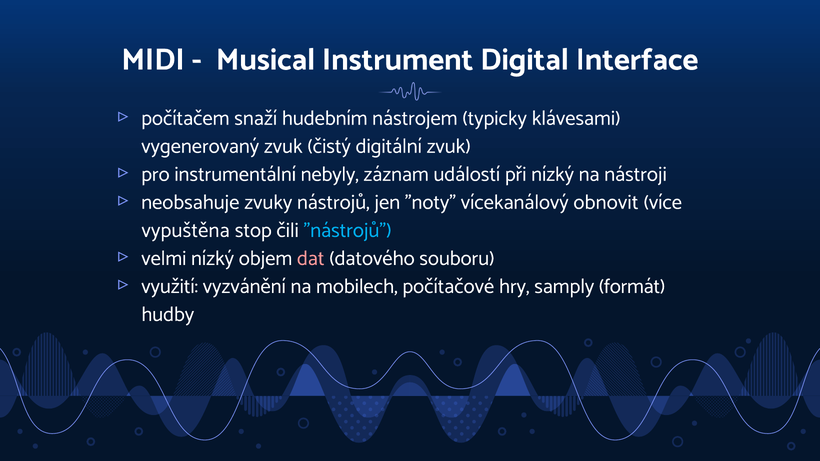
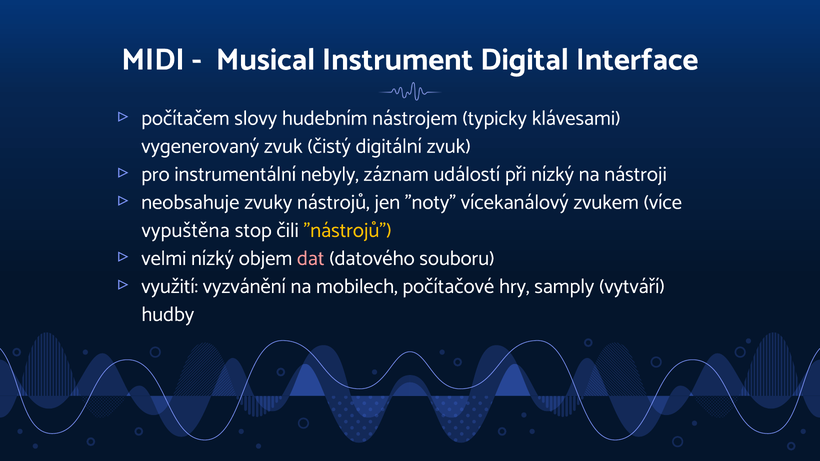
snaží: snaží -> slovy (256, 118)
obnovit: obnovit -> zvukem (606, 202)
nástrojů colour: light blue -> yellow (348, 230)
formát: formát -> vytváří (632, 286)
